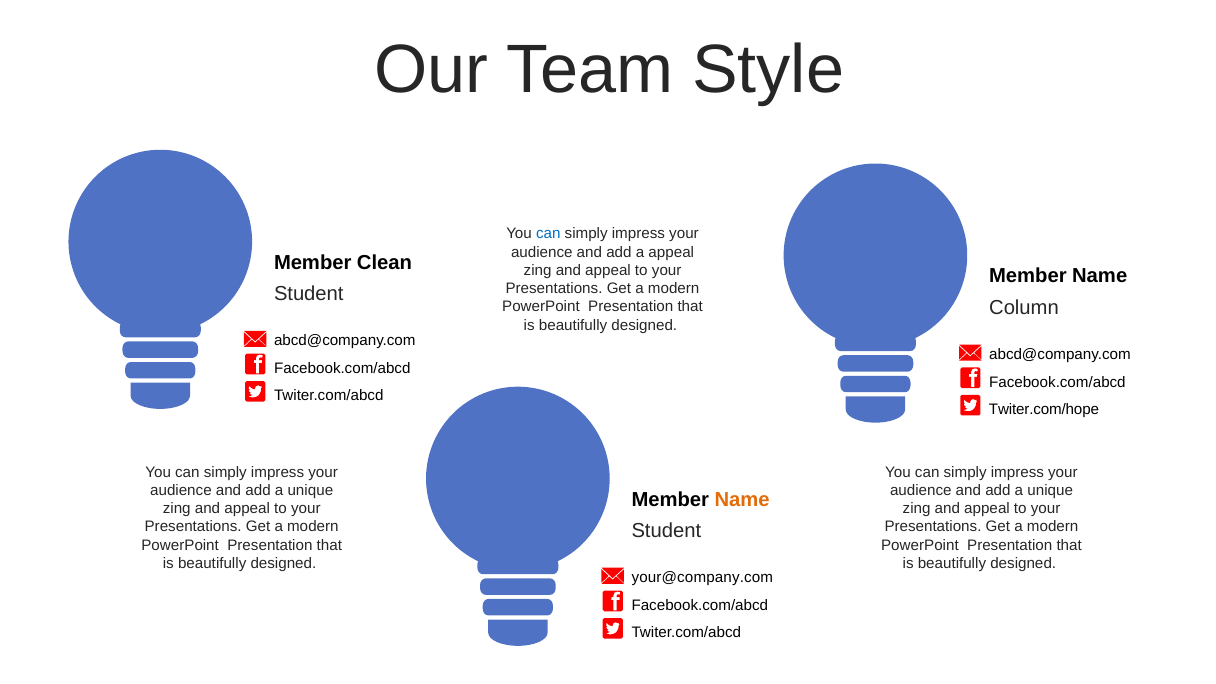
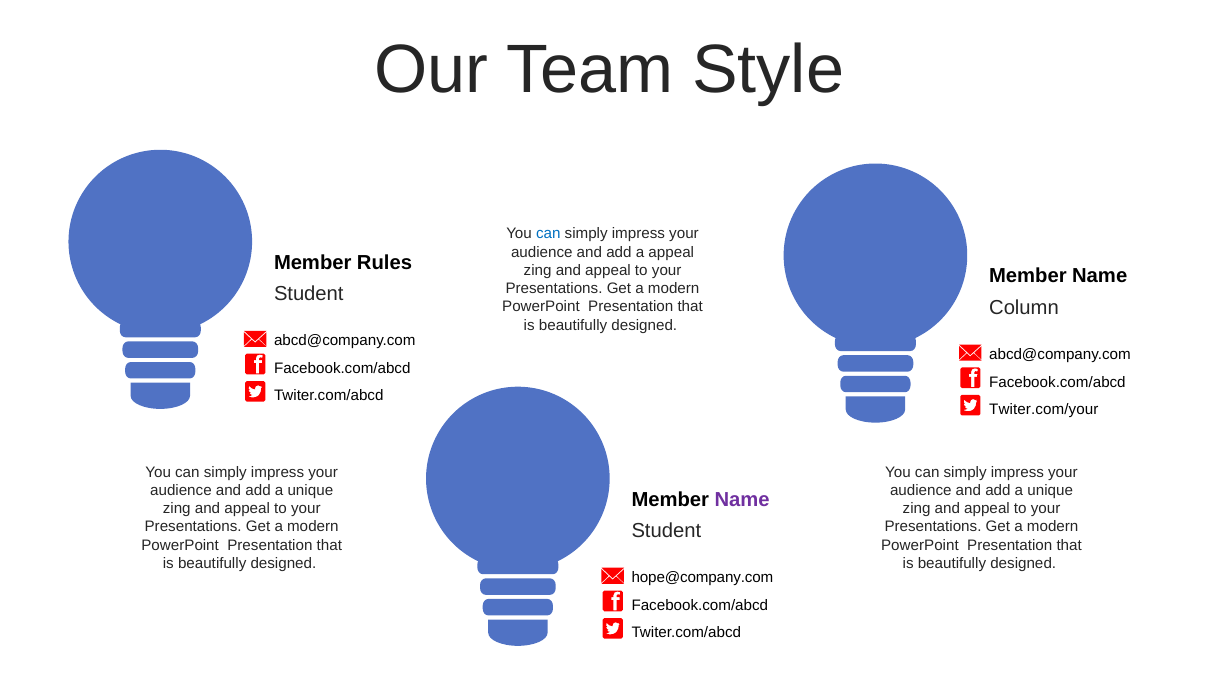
Clean: Clean -> Rules (385, 262)
Twiter.com/hope: Twiter.com/hope -> Twiter.com/your (1044, 410)
Name colour: orange -> purple (742, 499)
your@company.com: your@company.com -> hope@company.com (702, 578)
